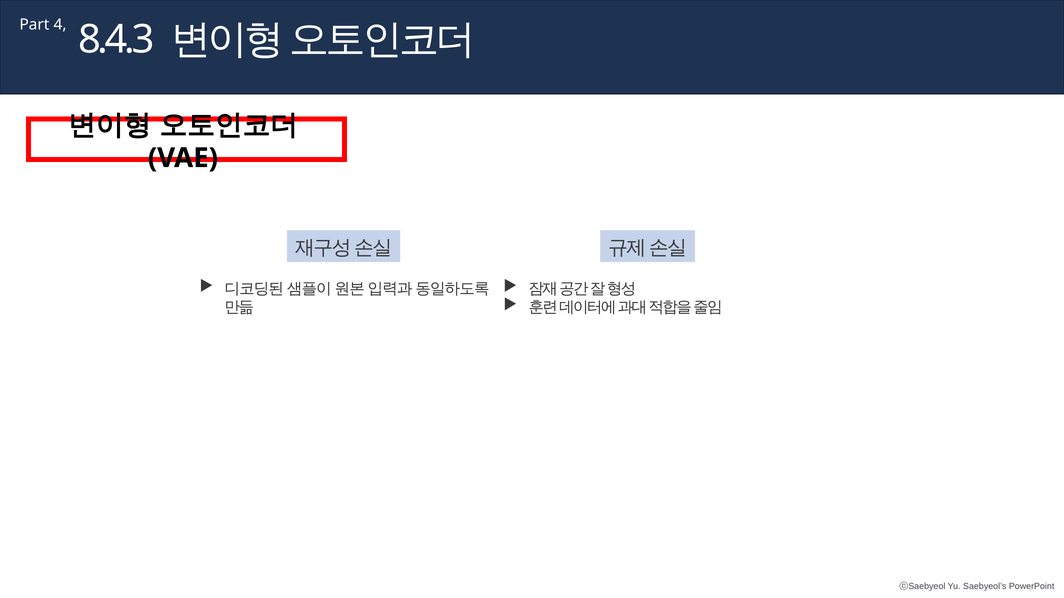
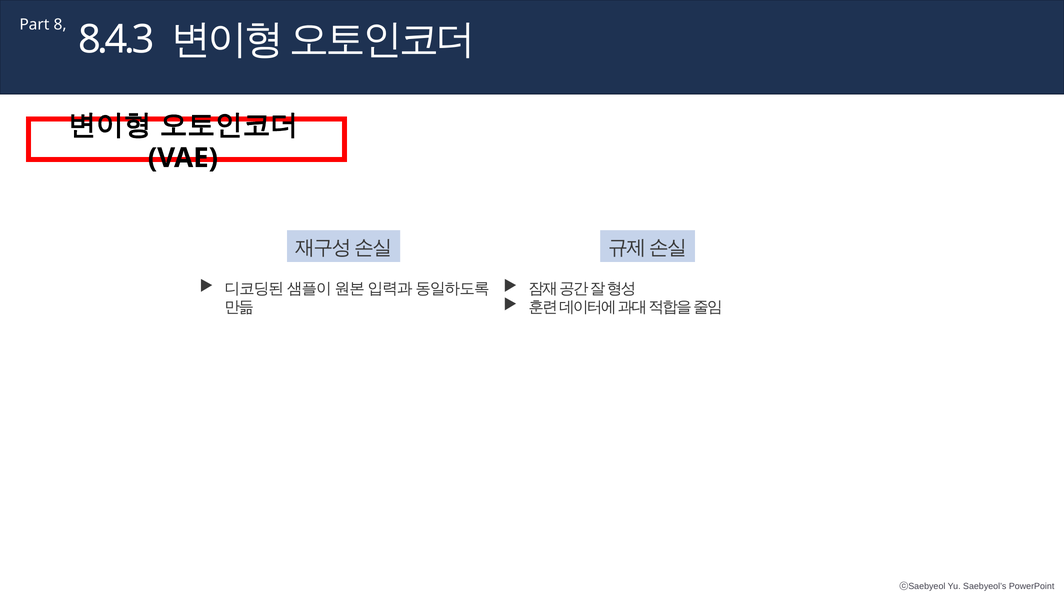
4: 4 -> 8 (60, 25)
